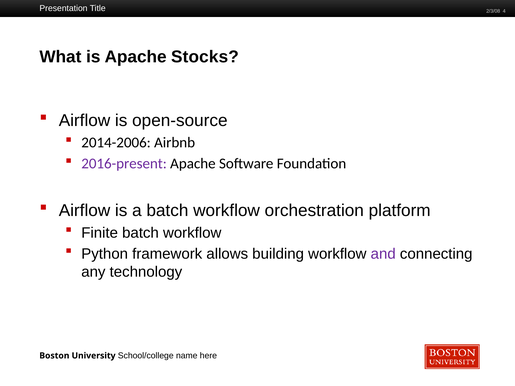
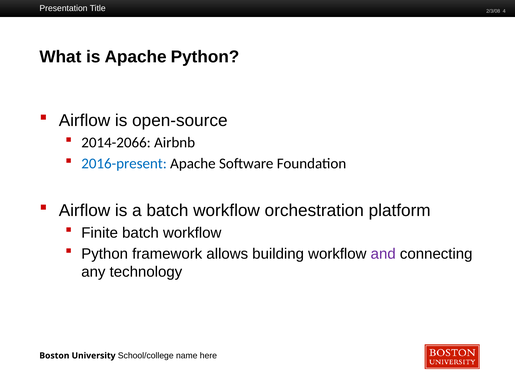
Apache Stocks: Stocks -> Python (205, 57)
2014-2006: 2014-2006 -> 2014-2066 (116, 143)
2016-present colour: purple -> blue (124, 164)
